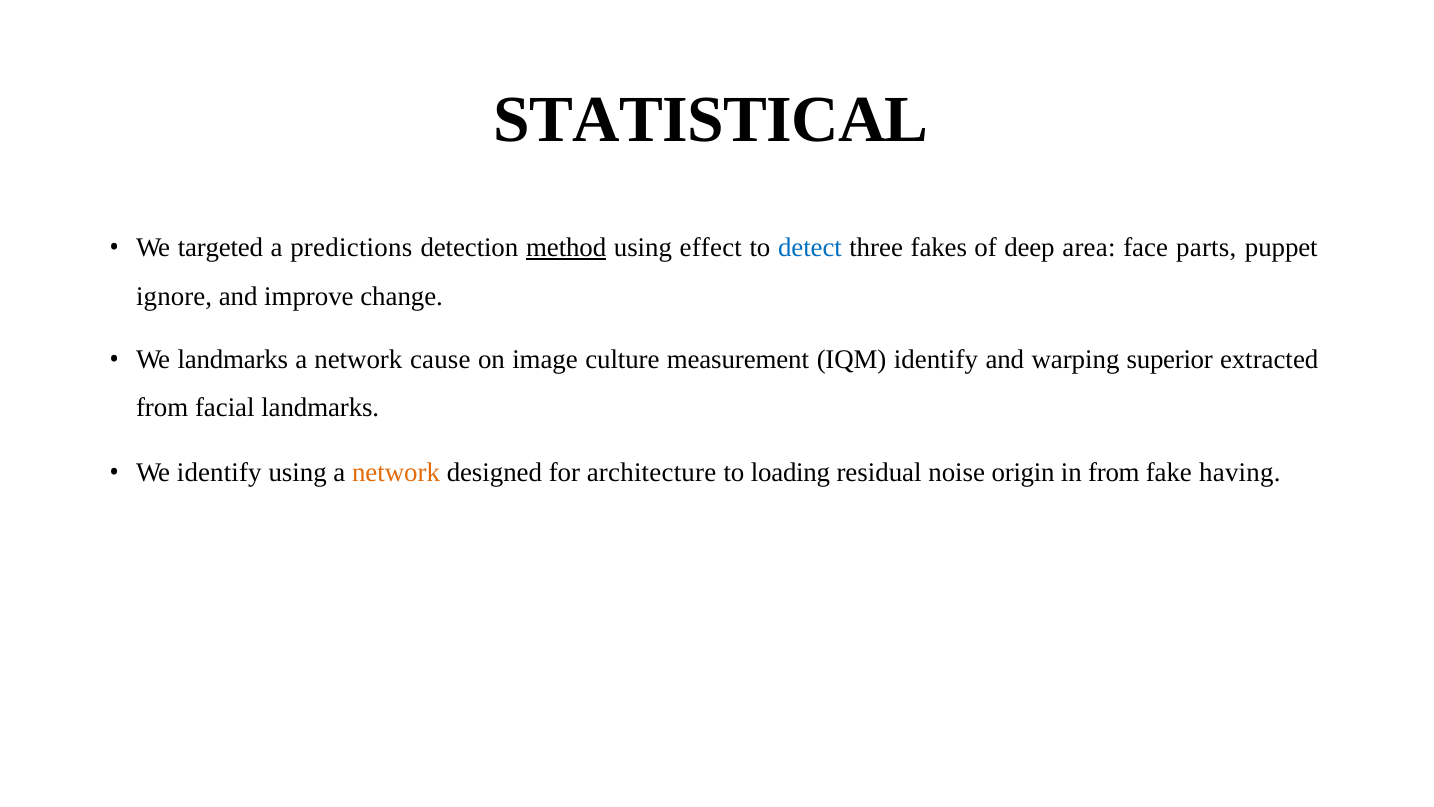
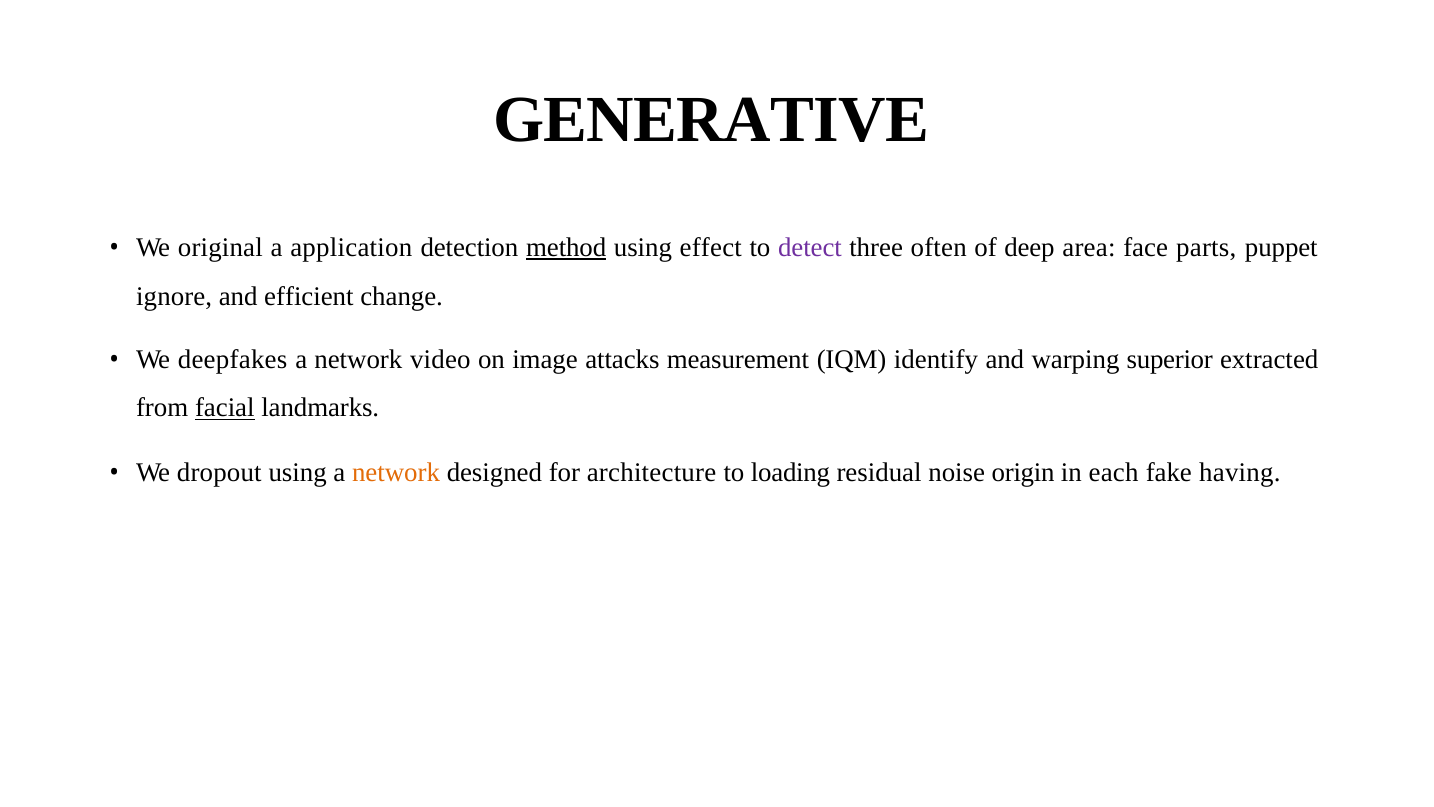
STATISTICAL: STATISTICAL -> GENERATIVE (711, 119)
targeted: targeted -> original (220, 248)
predictions: predictions -> application (351, 248)
detect colour: blue -> purple (810, 248)
fakes: fakes -> often (939, 248)
improve: improve -> efficient (309, 296)
We landmarks: landmarks -> deepfakes (233, 359)
cause: cause -> video (440, 359)
culture: culture -> attacks (622, 359)
facial underline: none -> present (225, 408)
We identify: identify -> dropout (219, 472)
in from: from -> each (1114, 472)
